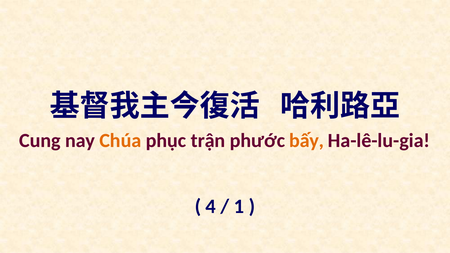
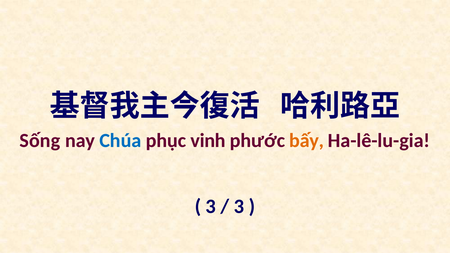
Cung: Cung -> Sống (40, 141)
Chúa colour: orange -> blue (120, 141)
trận: trận -> vinh (208, 141)
4: 4 -> 3 (211, 207)
1: 1 -> 3 (239, 207)
